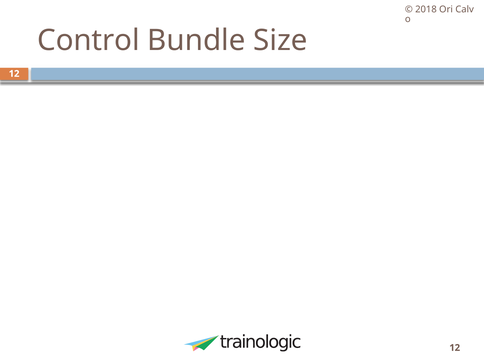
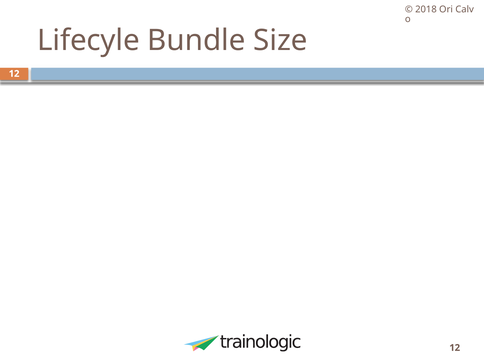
Control: Control -> Lifecyle (88, 40)
